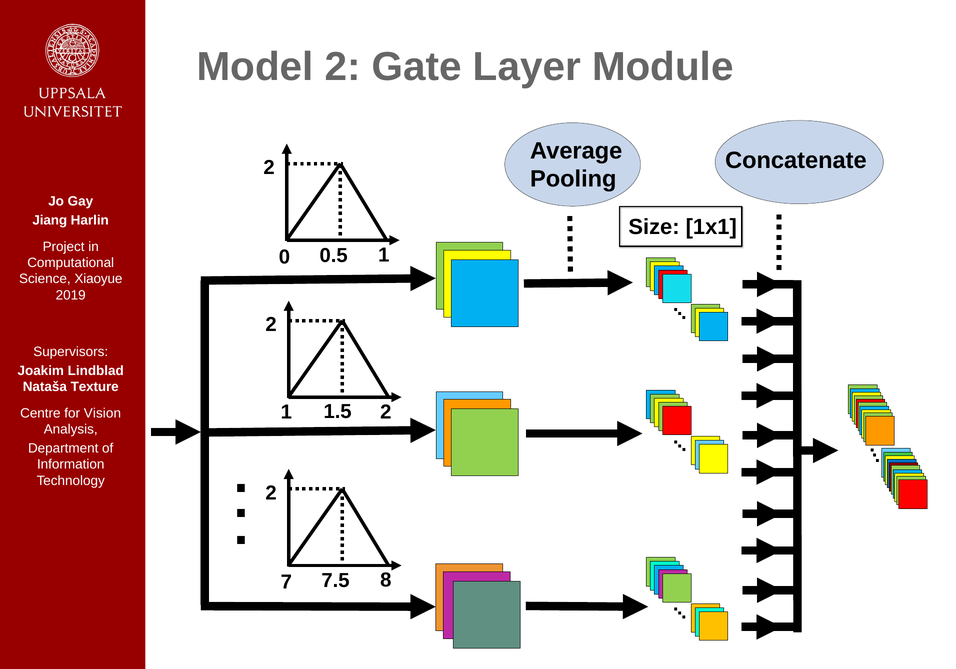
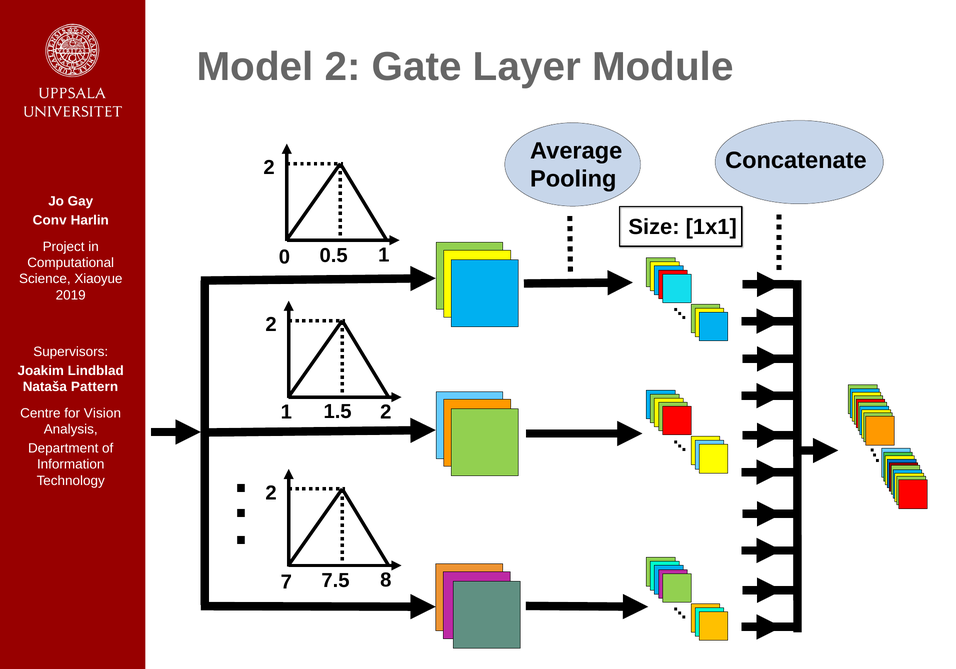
Jiang: Jiang -> Conv (50, 220)
Texture: Texture -> Pattern (95, 387)
